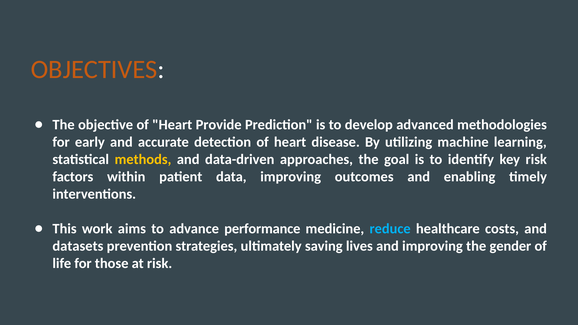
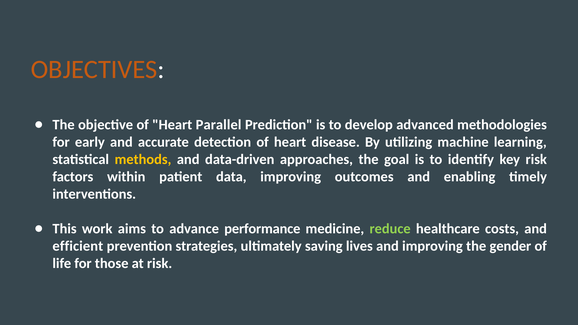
Provide: Provide -> Parallel (219, 125)
reduce colour: light blue -> light green (390, 229)
datasets: datasets -> efficient (78, 246)
